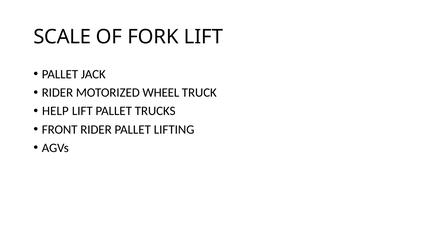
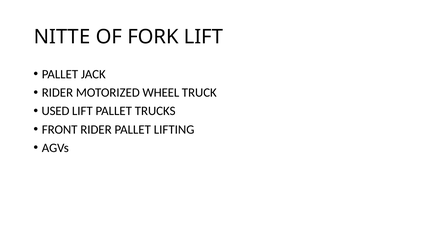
SCALE: SCALE -> NITTE (62, 37)
HELP: HELP -> USED (55, 111)
